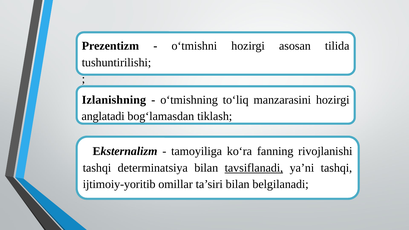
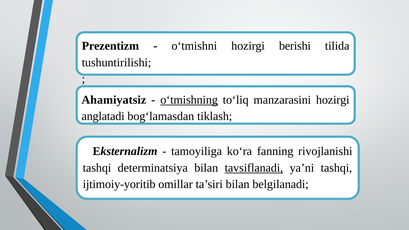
asosan: asosan -> berishi (295, 46)
Izlanishning: Izlanishning -> Ahamiyatsiz (114, 100)
o‘tmishning underline: none -> present (189, 100)
